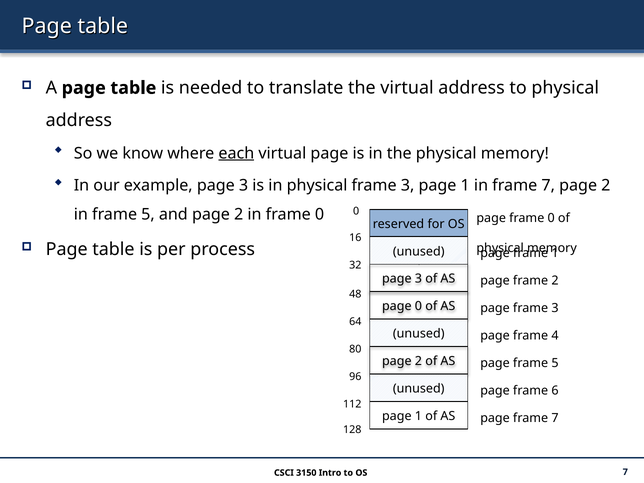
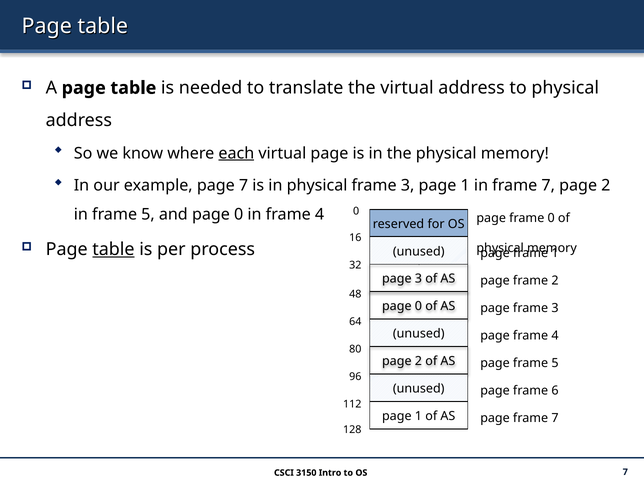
example page 3: 3 -> 7 (244, 185)
and page 2: 2 -> 0 (239, 214)
in frame 0: 0 -> 4 (320, 214)
table underline: none -> present (113, 249)
